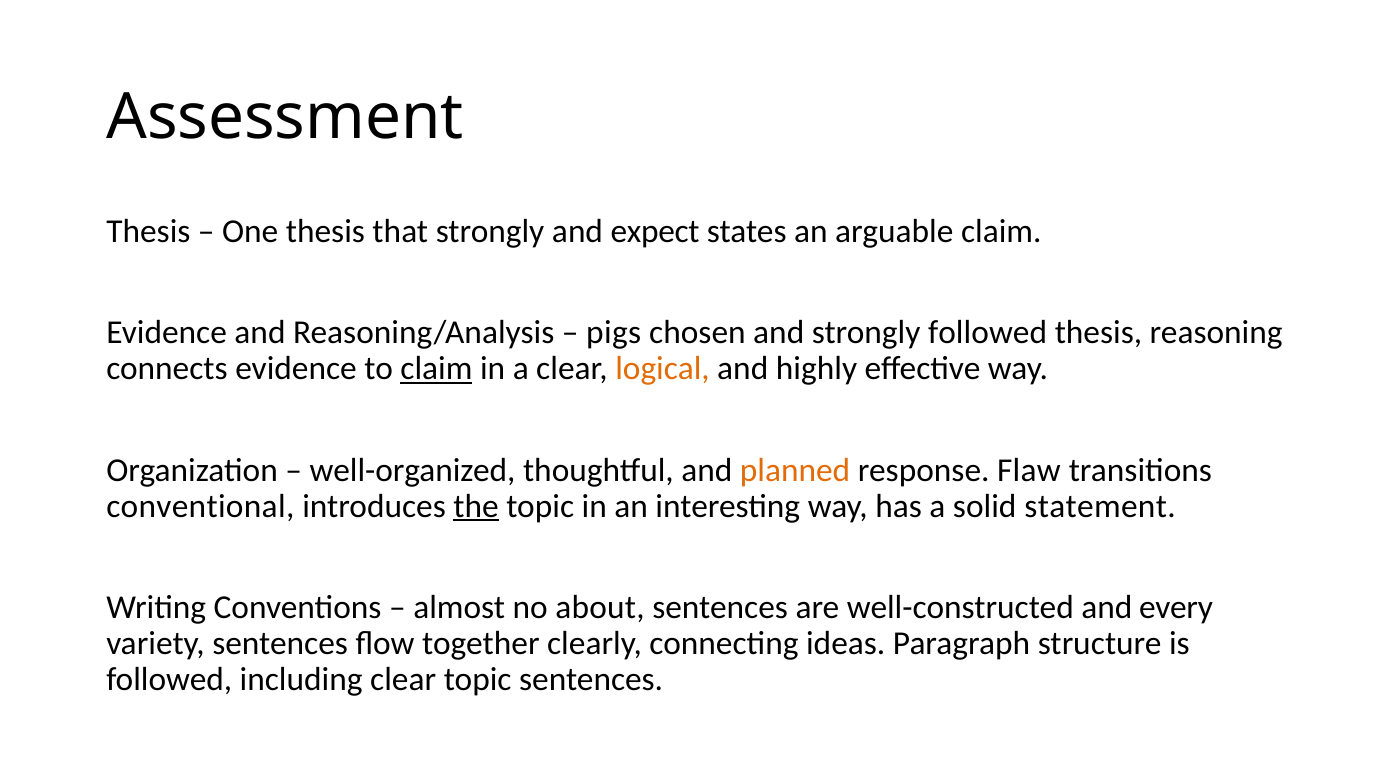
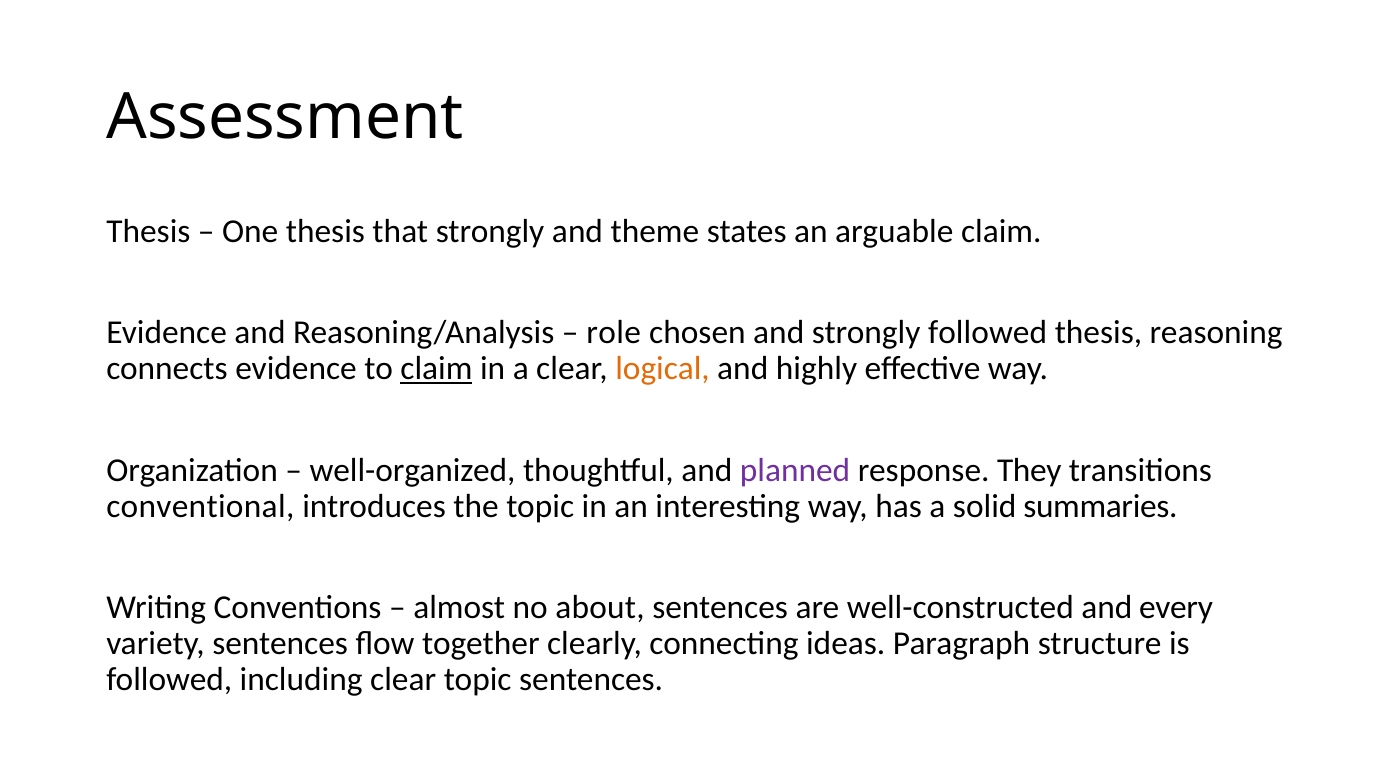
expect: expect -> theme (655, 232)
pigs: pigs -> role (614, 333)
planned colour: orange -> purple (795, 470)
Flaw: Flaw -> They (1029, 470)
the underline: present -> none (476, 506)
statement: statement -> summaries (1100, 506)
